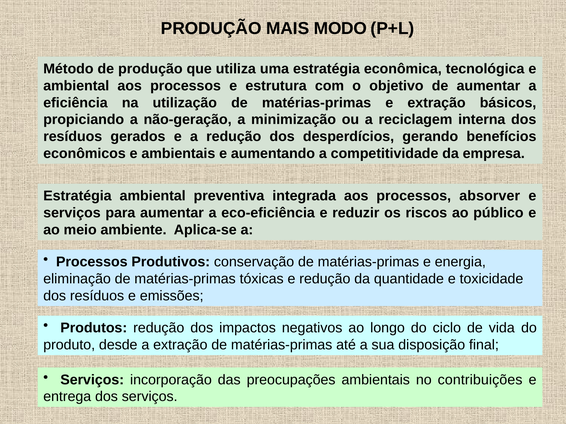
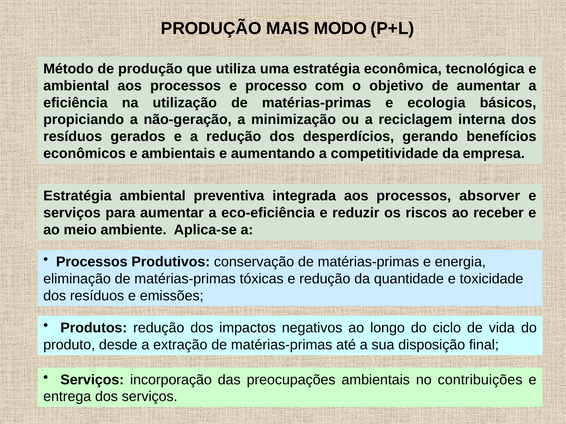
estrutura: estrutura -> processo (276, 86)
e extração: extração -> ecologia (436, 103)
público: público -> receber (498, 213)
